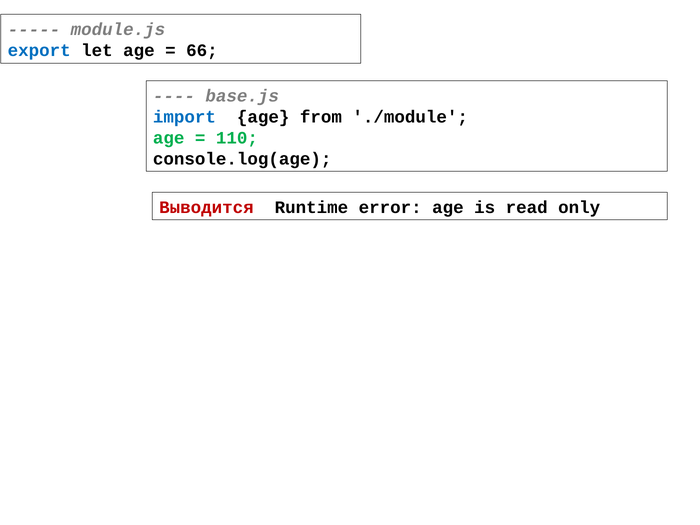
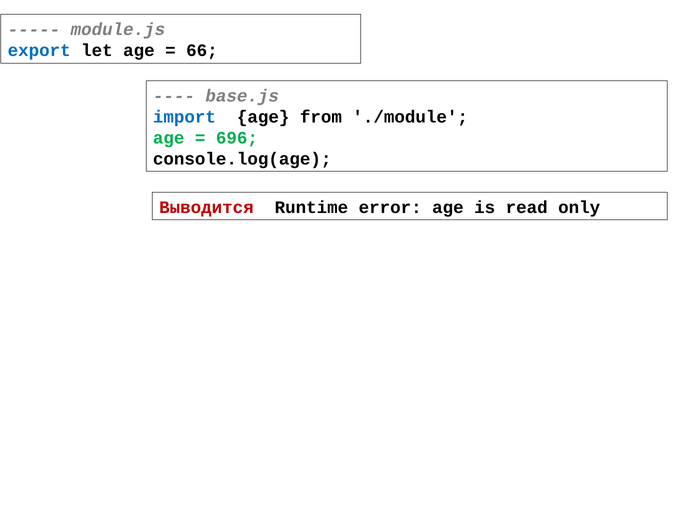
110: 110 -> 696 (237, 138)
